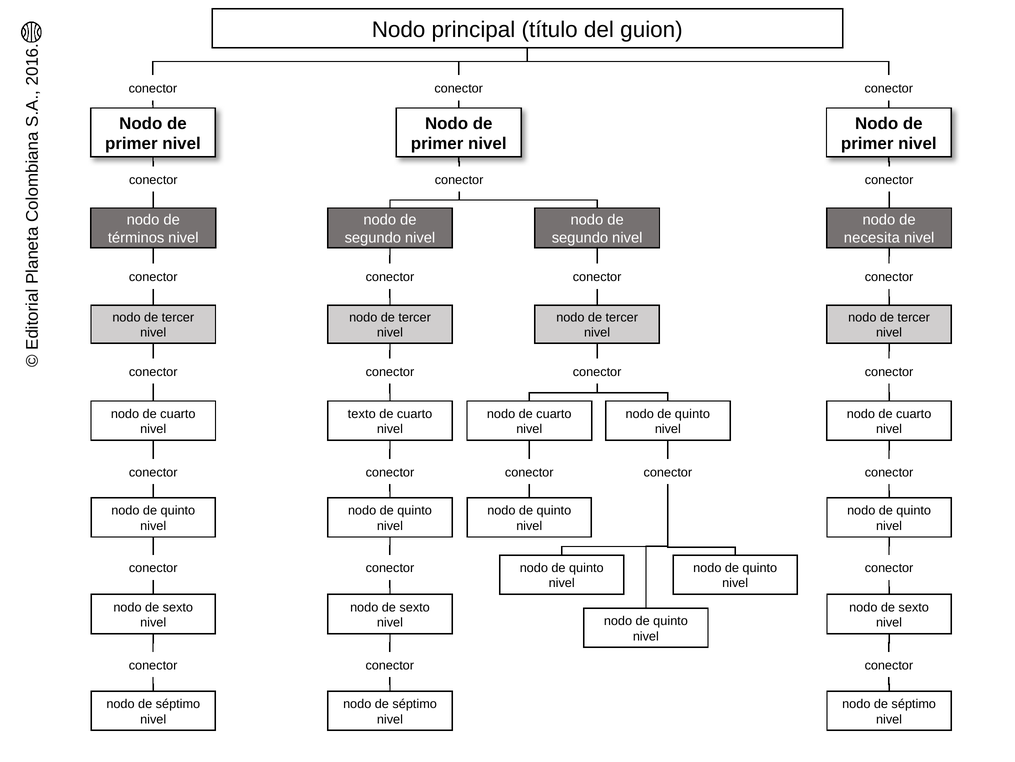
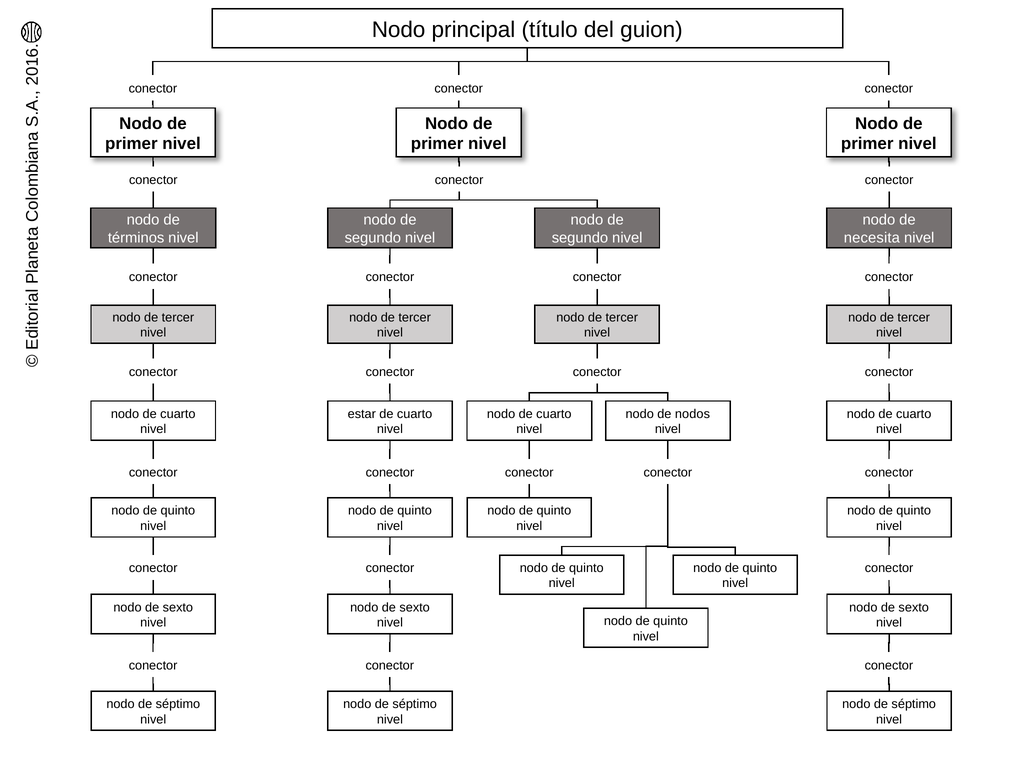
texto: texto -> estar (362, 414)
quinto: quinto -> nodos (692, 414)
